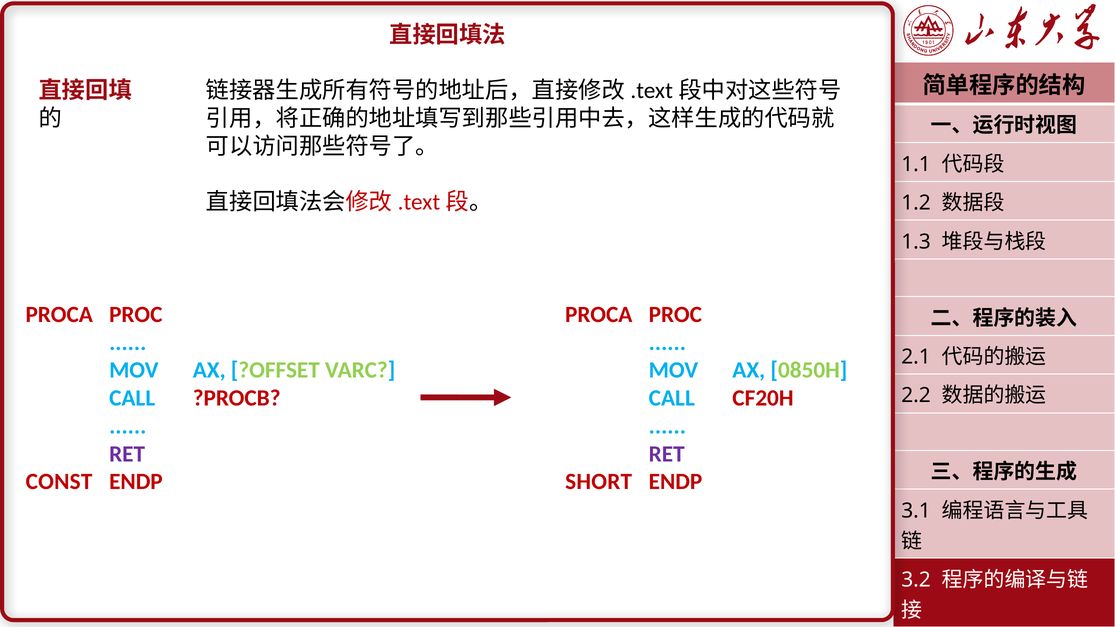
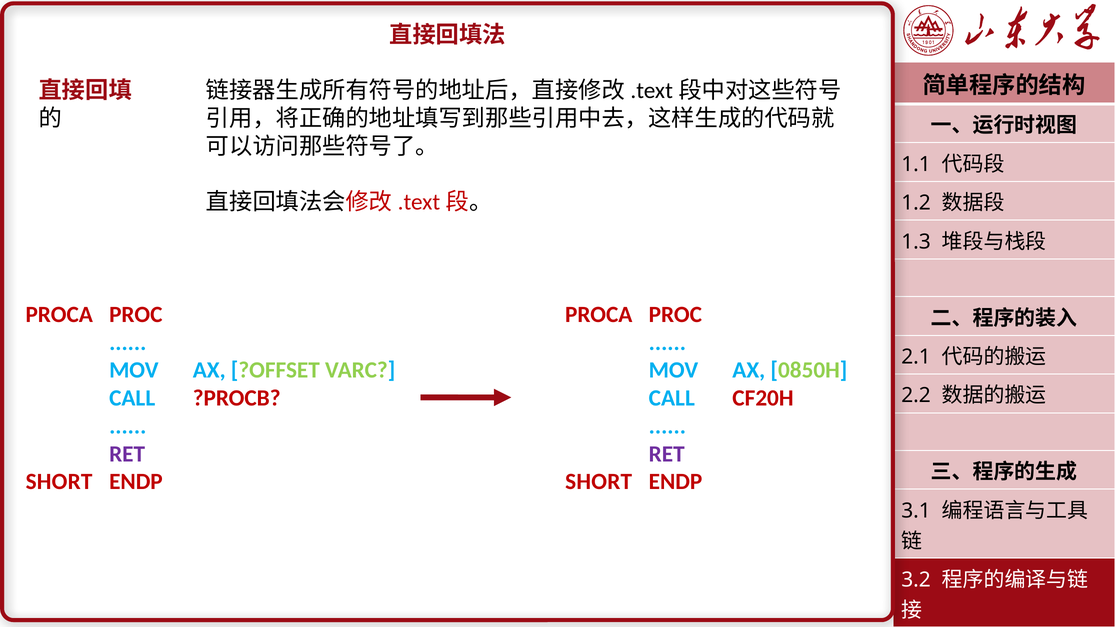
CONST: CONST -> SHORT (59, 482)
